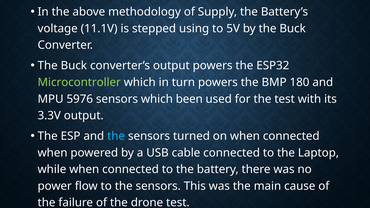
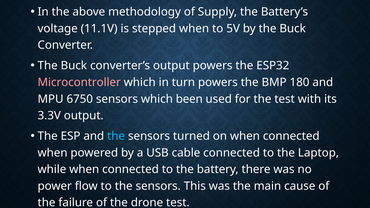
stepped using: using -> when (194, 29)
Microcontroller colour: light green -> pink (79, 82)
5976: 5976 -> 6750 (80, 99)
